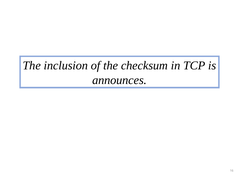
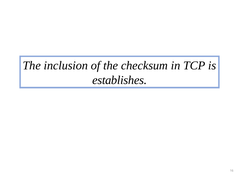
announces: announces -> establishes (120, 80)
